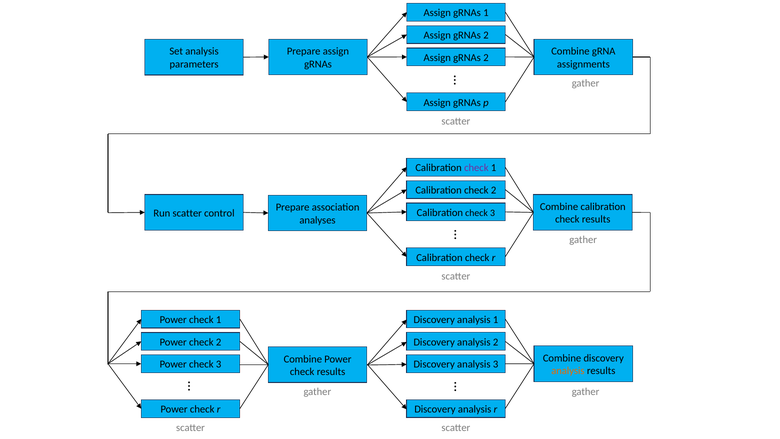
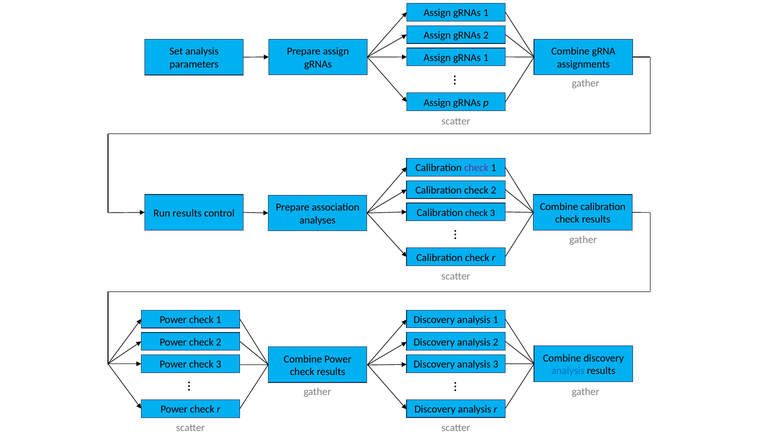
2: 2 -> 1 (486, 58)
Run scatter: scatter -> results (187, 213)
analysis colour: orange -> blue (568, 371)
